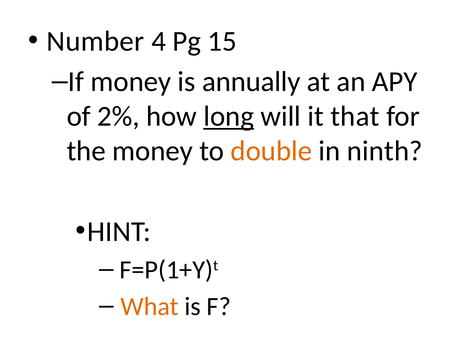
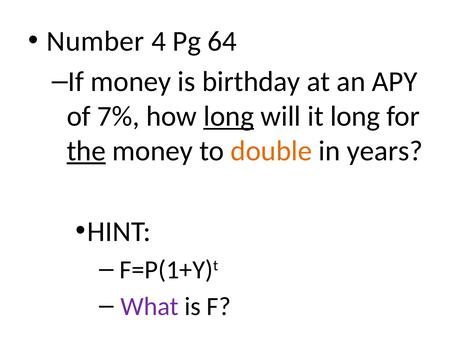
15: 15 -> 64 (222, 41)
annually: annually -> birthday (251, 82)
2%: 2% -> 7% (118, 116)
it that: that -> long (355, 116)
the underline: none -> present (86, 151)
ninth: ninth -> years (385, 151)
What colour: orange -> purple (150, 306)
